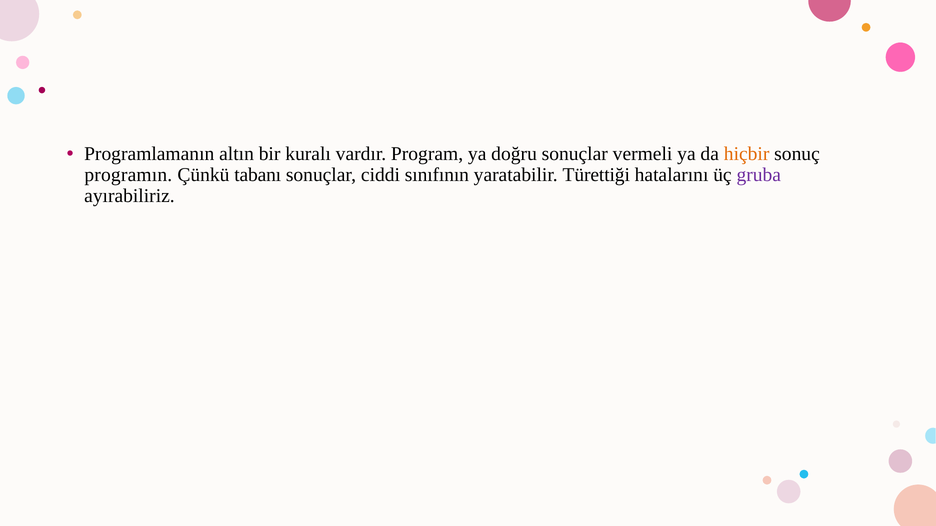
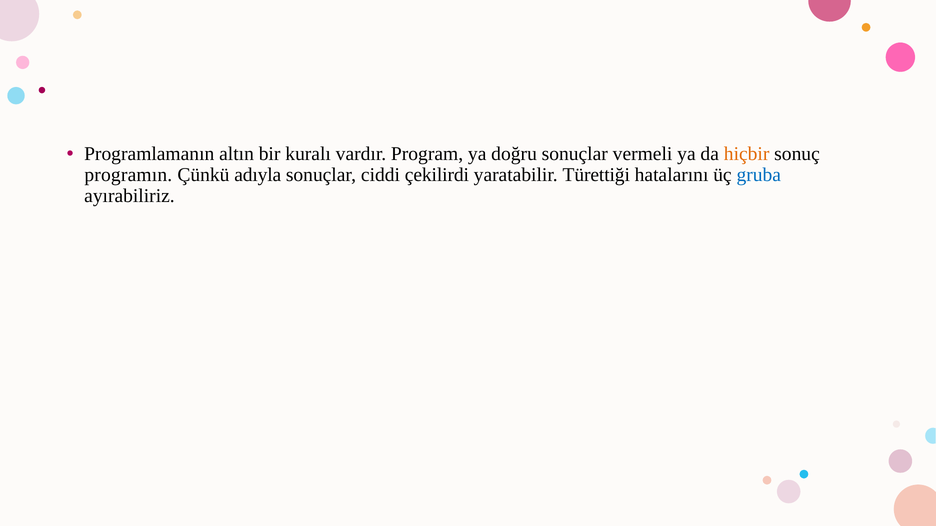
tabanı: tabanı -> adıyla (258, 175)
sınıfının: sınıfının -> çekilirdi (437, 175)
gruba colour: purple -> blue (759, 175)
